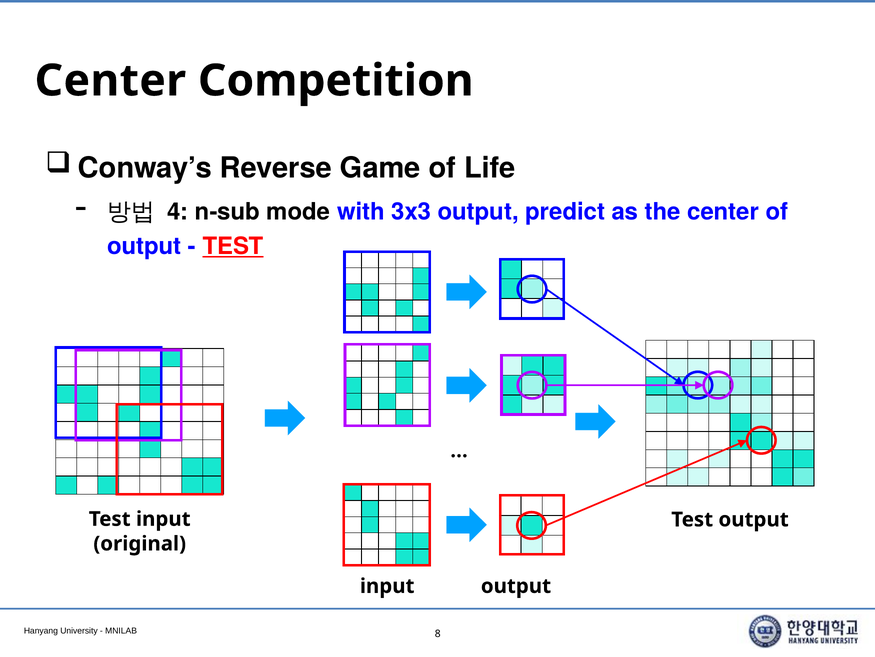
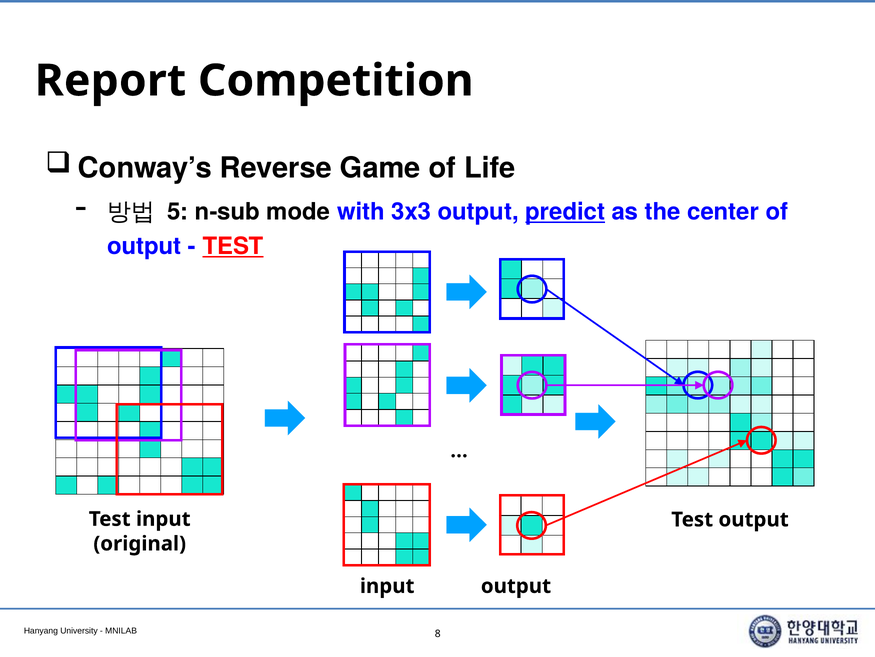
Center: Center -> Report (110, 81)
4: 4 -> 5 (178, 212)
predict underline: none -> present (565, 212)
